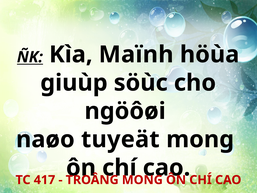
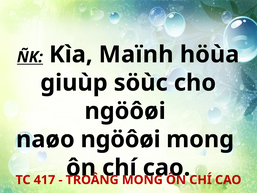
naøo tuyeät: tuyeät -> ngöôøi (121, 139)
